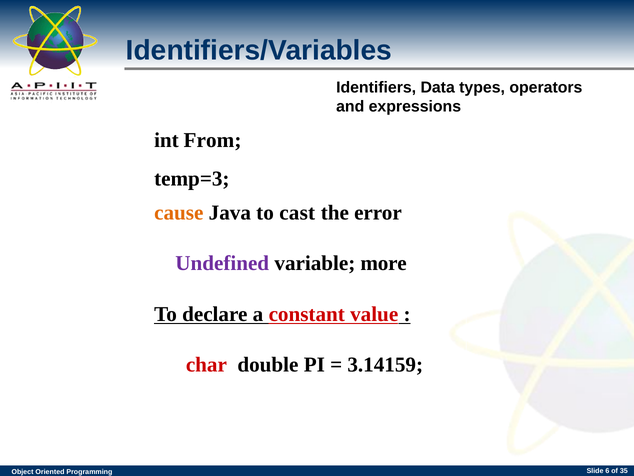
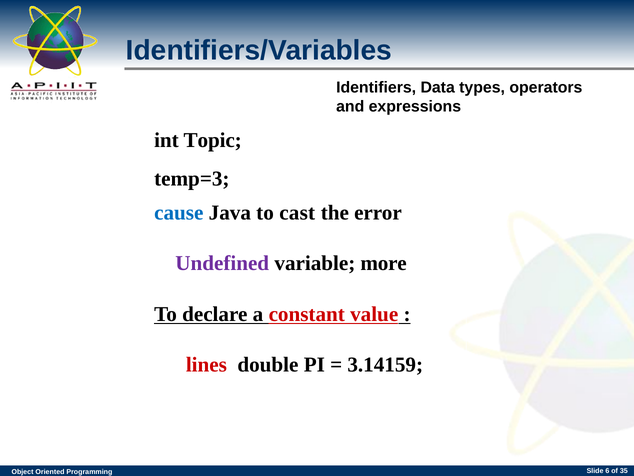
From: From -> Topic (213, 140)
cause colour: orange -> blue (179, 212)
char: char -> lines (206, 365)
